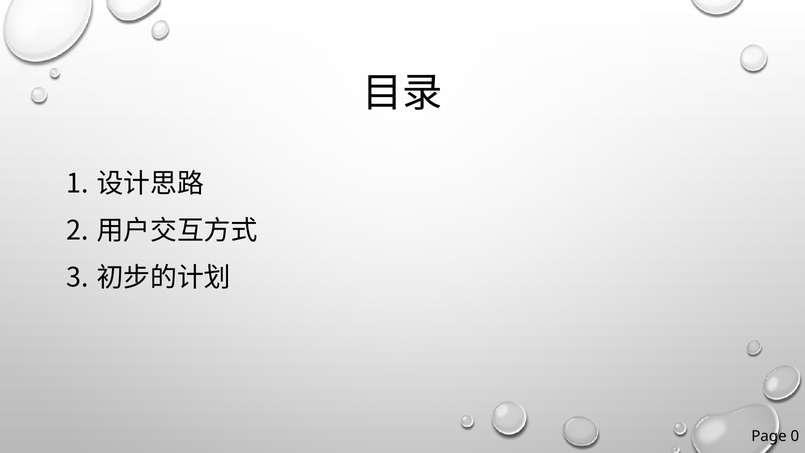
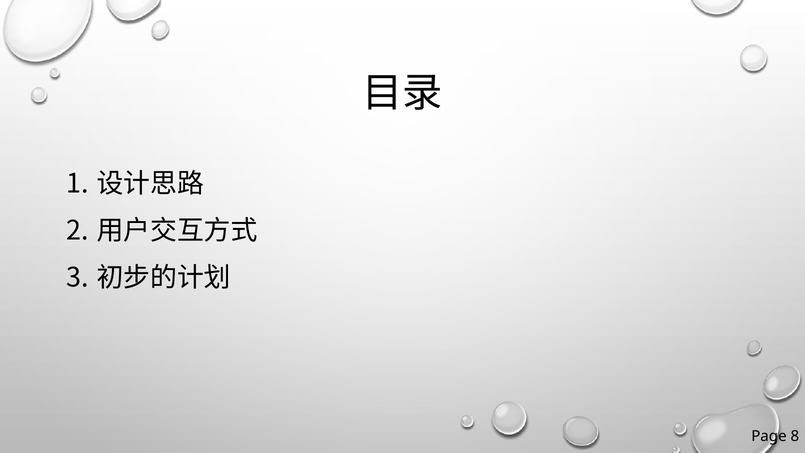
0: 0 -> 8 (795, 436)
